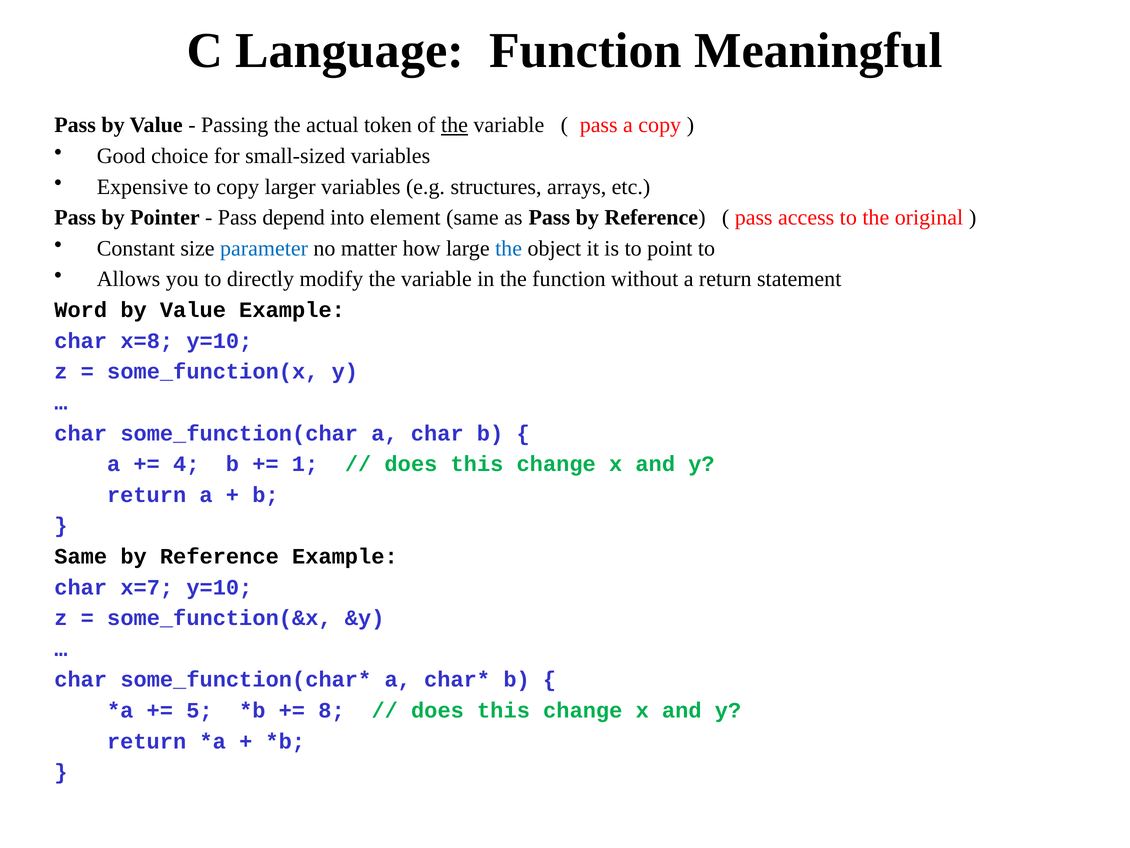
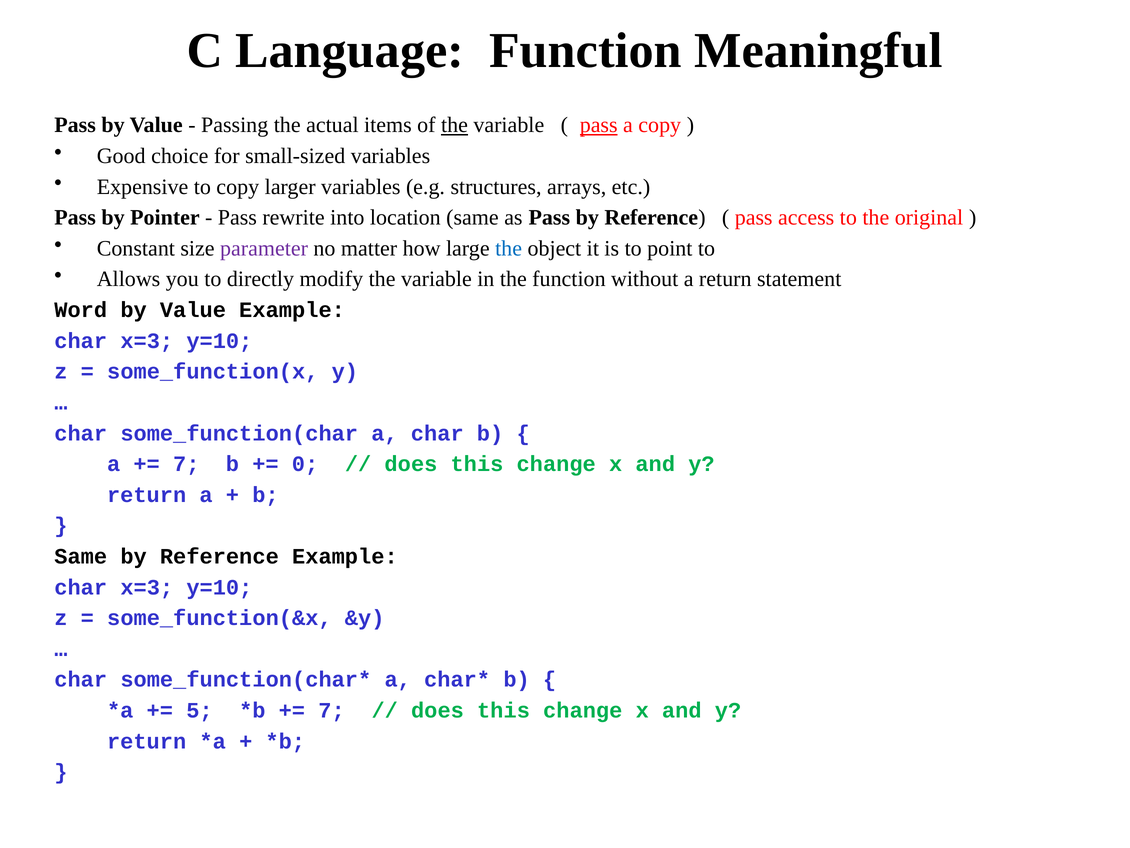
token: token -> items (388, 125)
pass underline: none -> present (599, 125)
depend: depend -> rewrite (294, 218)
element: element -> location (405, 218)
parameter colour: blue -> purple (264, 248)
x=8: x=8 -> x=3 (147, 341)
4: 4 -> 7 (186, 464)
1: 1 -> 0 (305, 464)
x=7: x=7 -> x=3 (147, 587)
8: 8 -> 7 (332, 710)
